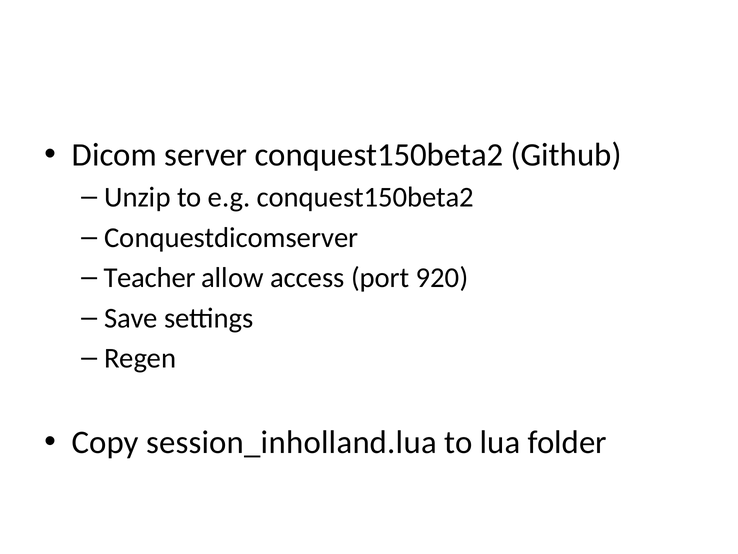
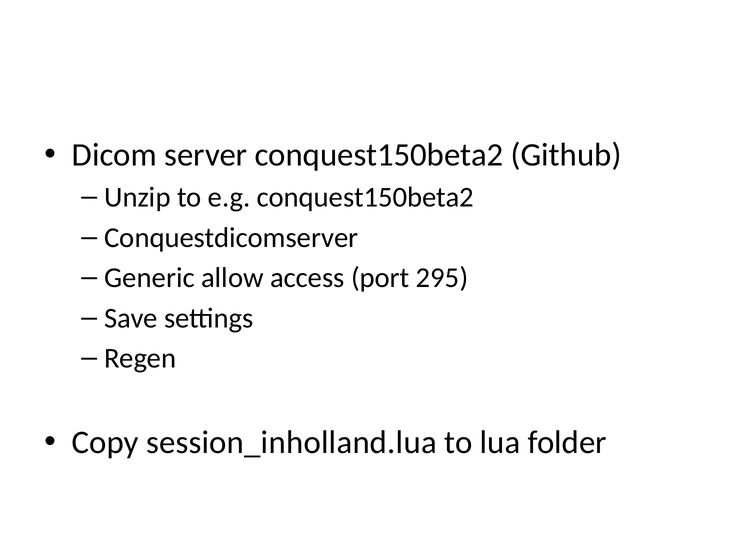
Teacher: Teacher -> Generic (149, 278)
920: 920 -> 295 (442, 278)
